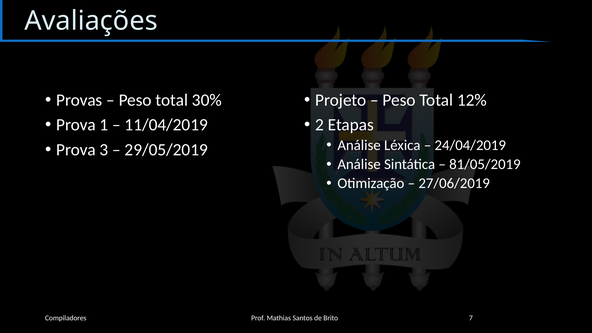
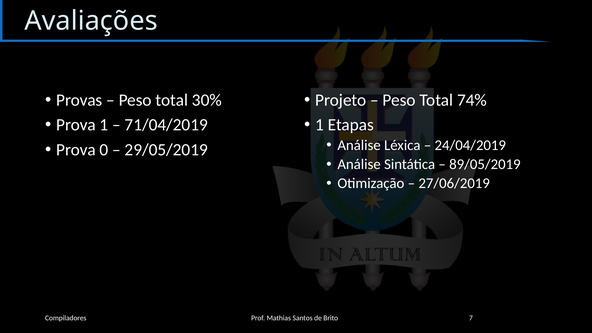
12%: 12% -> 74% (472, 100)
11/04/2019: 11/04/2019 -> 71/04/2019 (166, 125)
2: 2 -> 1 (320, 125)
3: 3 -> 0 (104, 150)
81/05/2019: 81/05/2019 -> 89/05/2019 (485, 164)
